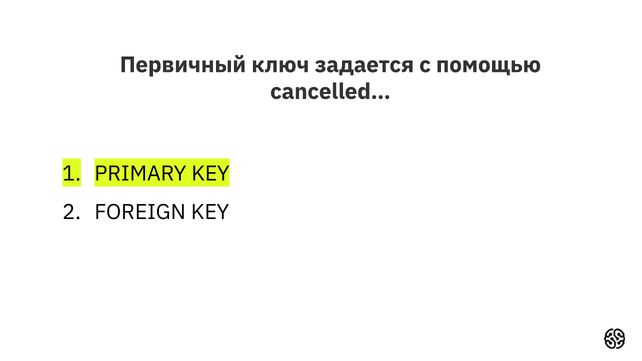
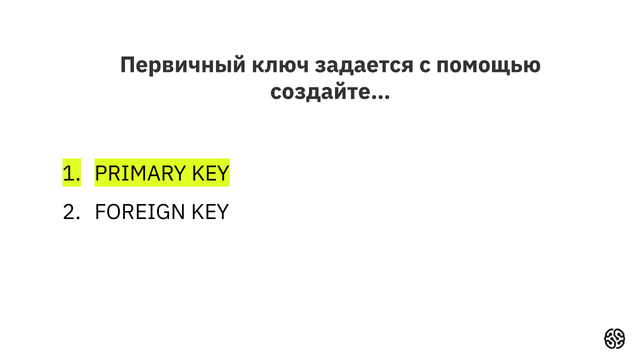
cancelled…: cancelled… -> создайте… (330, 92)
